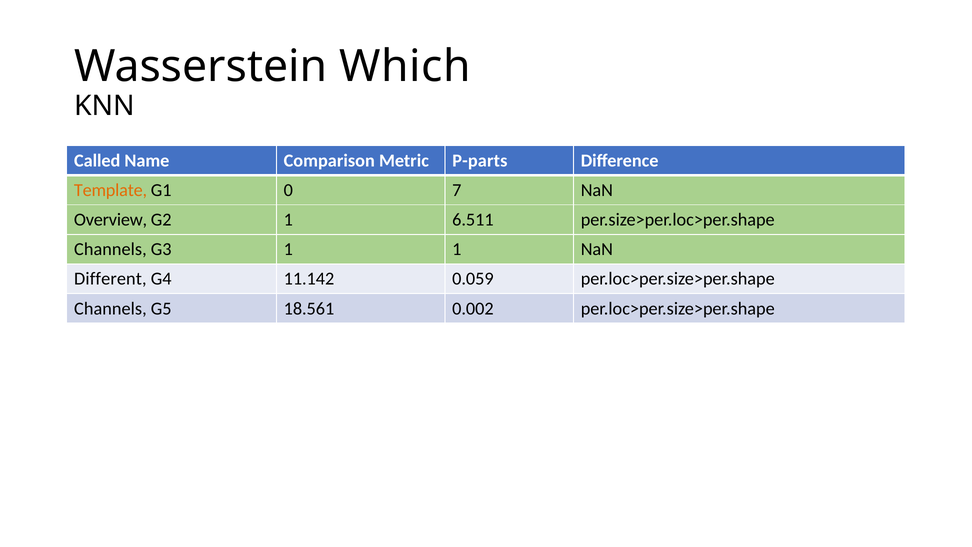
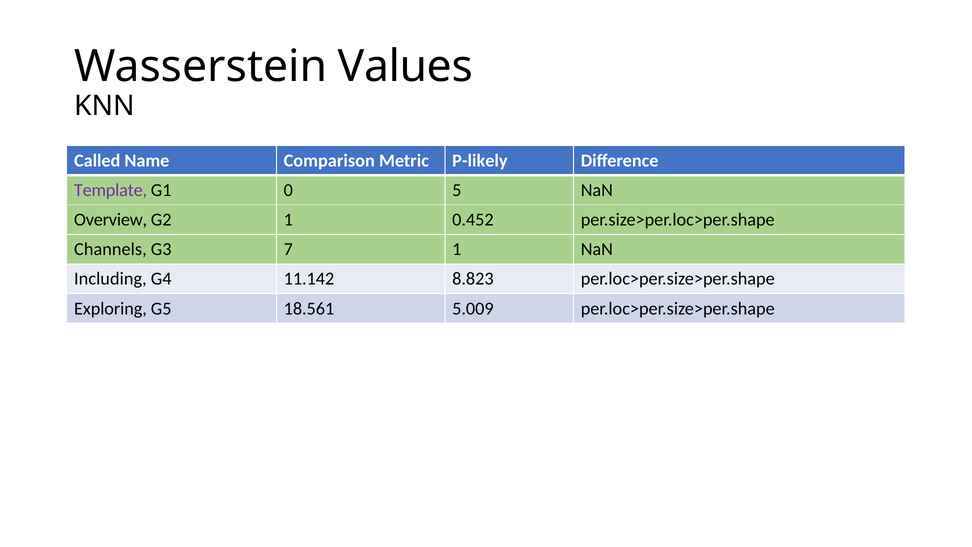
Which: Which -> Values (405, 66)
P-parts: P-parts -> P-likely (480, 161)
Template colour: orange -> purple (111, 190)
7: 7 -> 5 (457, 190)
6.511: 6.511 -> 0.452 (473, 220)
G3 1: 1 -> 7 (288, 249)
Different: Different -> Including (110, 279)
0.059: 0.059 -> 8.823 (473, 279)
Channels: Channels -> Exploring (110, 308)
0.002: 0.002 -> 5.009 (473, 308)
